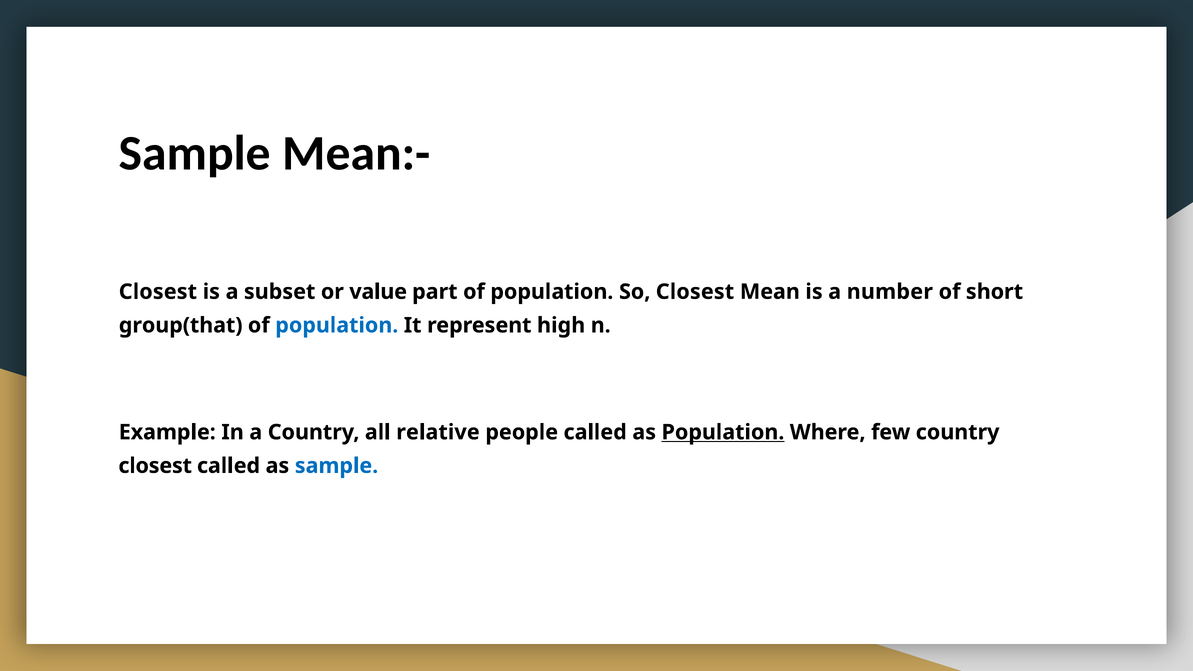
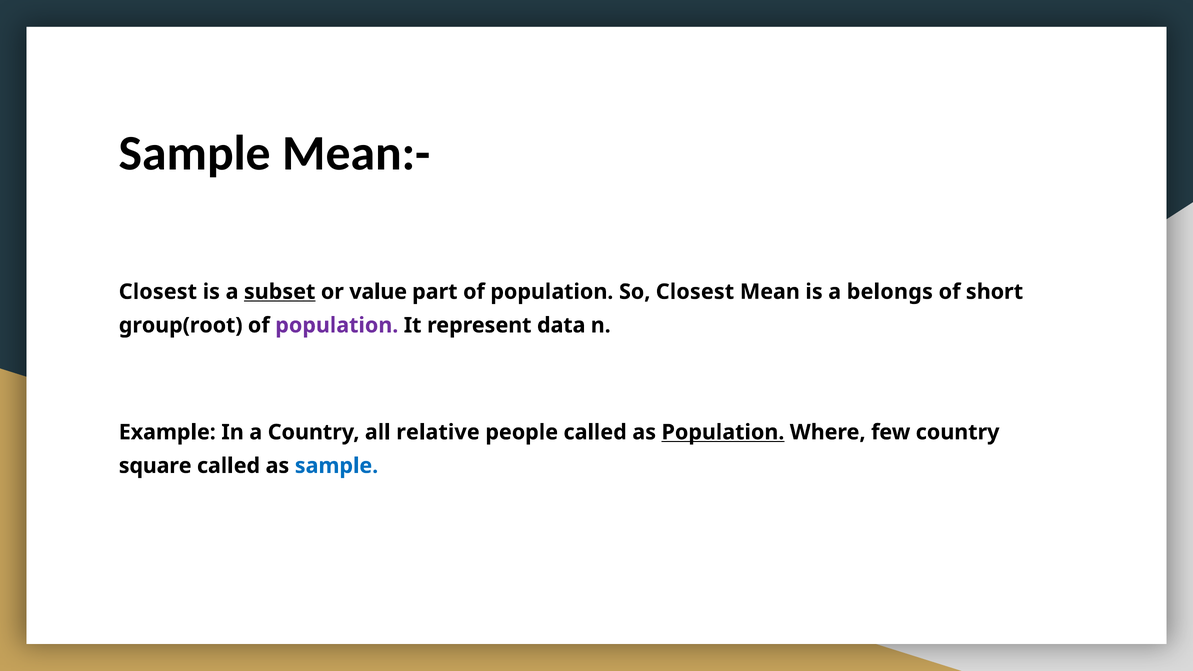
subset underline: none -> present (280, 292)
number: number -> belongs (890, 292)
group(that: group(that -> group(root (181, 325)
population colour: blue -> purple (337, 325)
high: high -> data (561, 325)
closest: closest -> square (155, 466)
